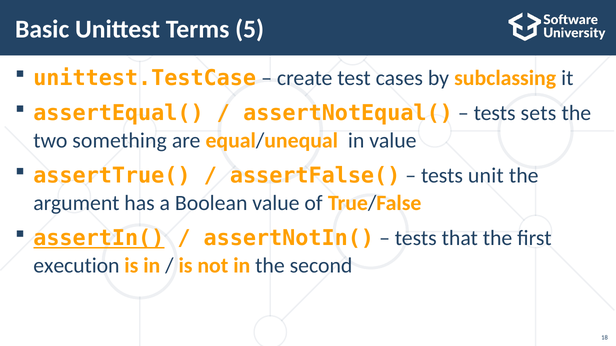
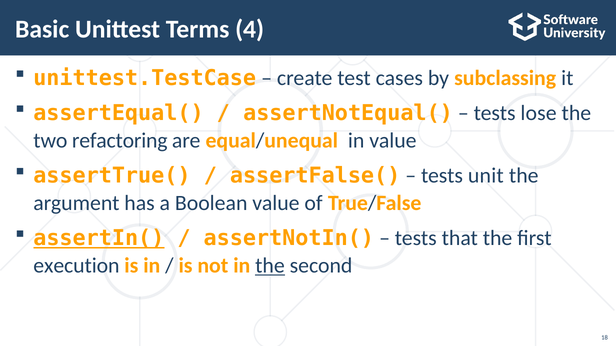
5: 5 -> 4 (250, 29)
sets: sets -> lose (539, 113)
something: something -> refactoring (120, 141)
the underline: none -> present (270, 266)
